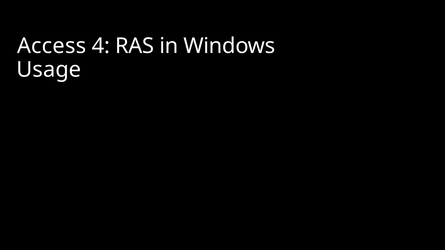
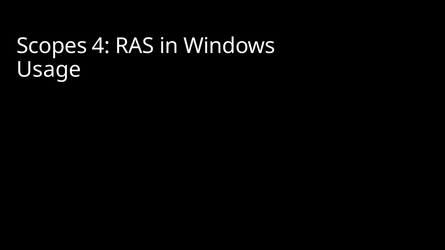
Access: Access -> Scopes (52, 46)
